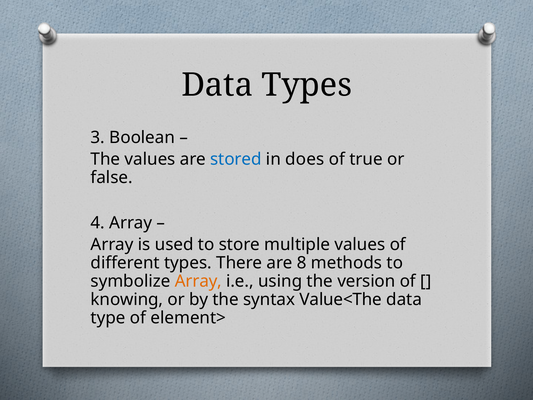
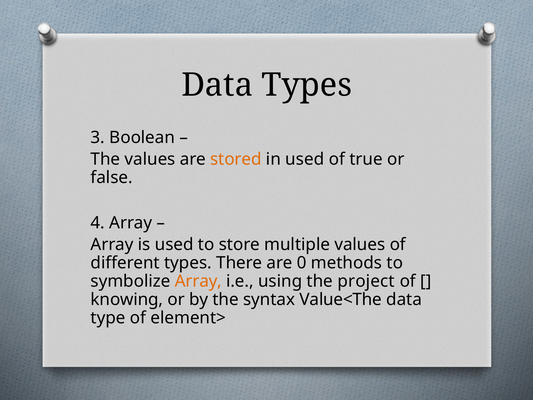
stored colour: blue -> orange (236, 159)
in does: does -> used (305, 159)
8: 8 -> 0 (302, 263)
version: version -> project (366, 281)
